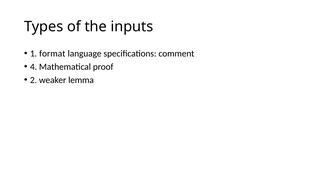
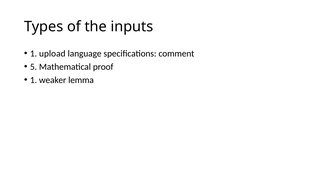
format: format -> upload (52, 53)
4: 4 -> 5 (34, 67)
2: 2 -> 1 (34, 80)
